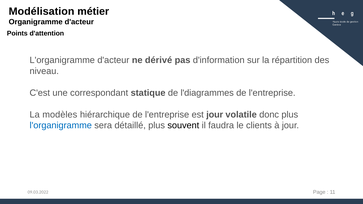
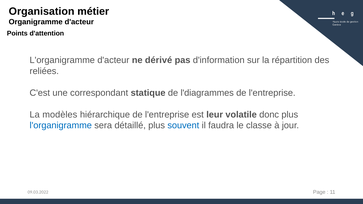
Modélisation: Modélisation -> Organisation (42, 11)
niveau: niveau -> reliées (44, 71)
est jour: jour -> leur (215, 115)
souvent colour: black -> blue (183, 126)
clients: clients -> classe (259, 126)
